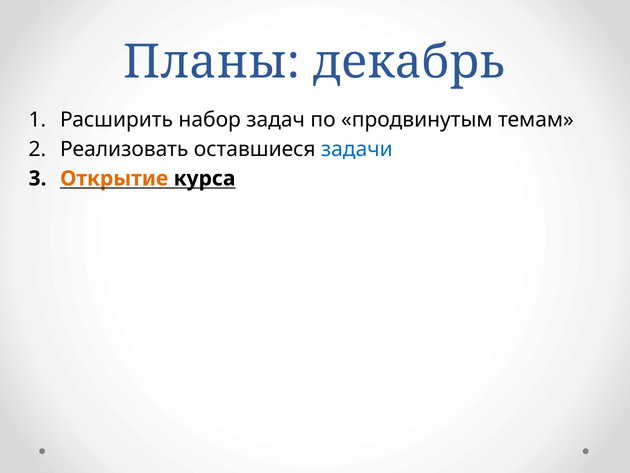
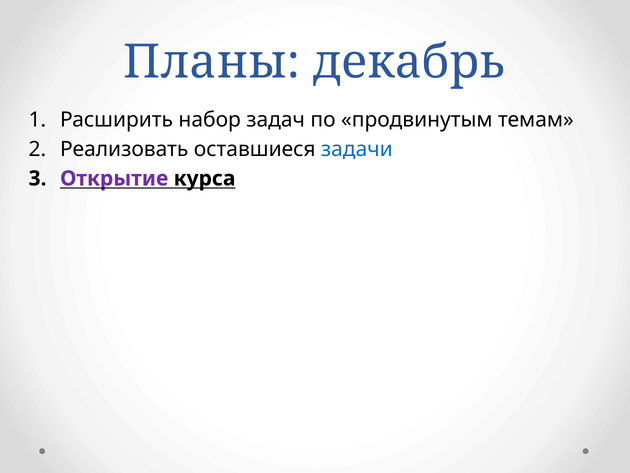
Открытие colour: orange -> purple (114, 178)
